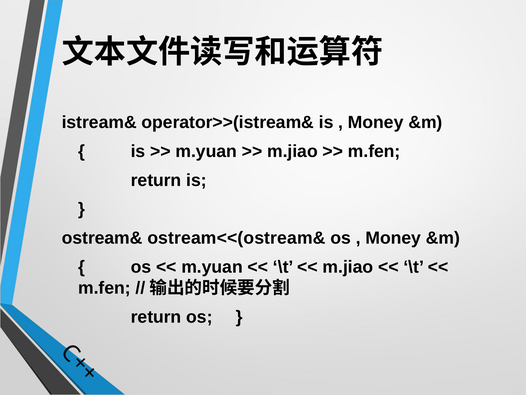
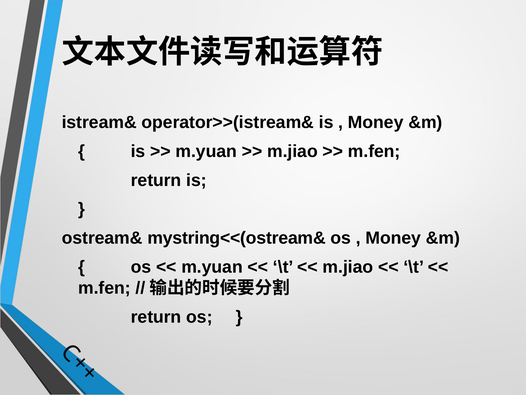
ostream<<(ostream&: ostream<<(ostream& -> mystring<<(ostream& (237, 238)
